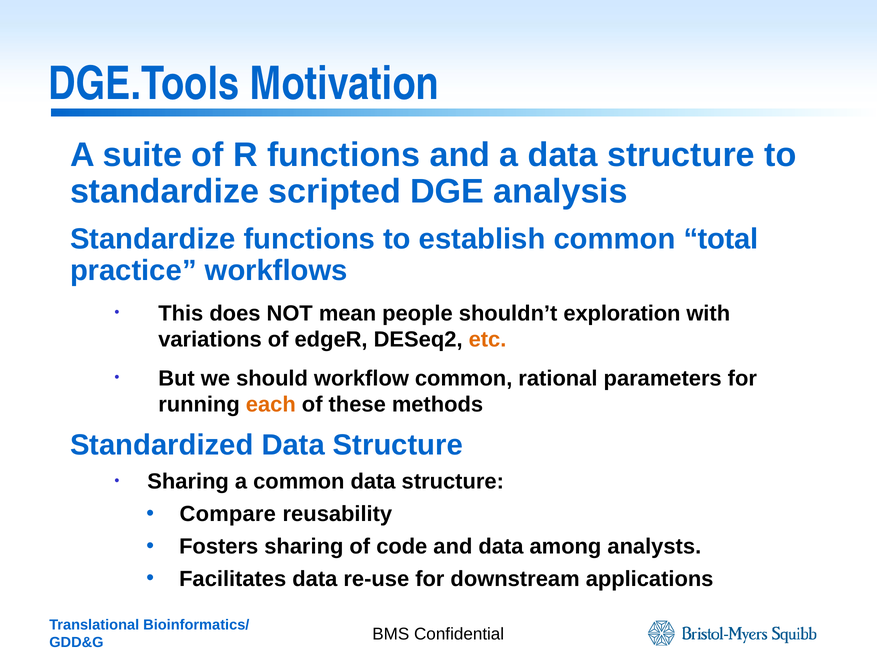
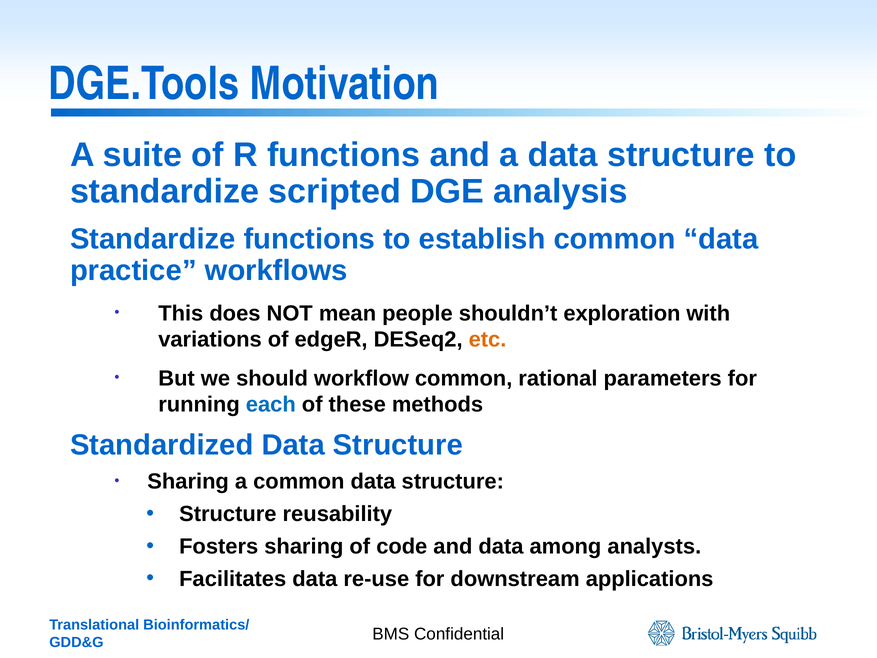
establish common total: total -> data (721, 239)
each colour: orange -> blue (271, 404)
Compare: Compare -> Structure (228, 514)
